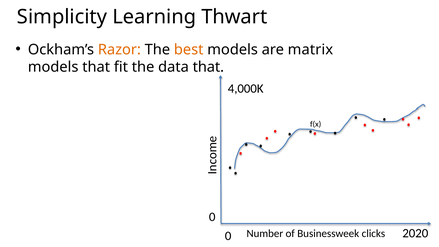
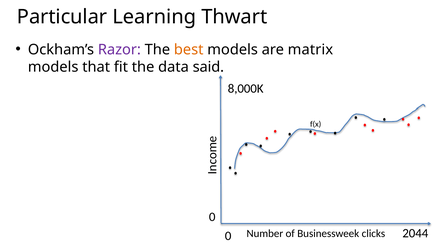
Simplicity: Simplicity -> Particular (62, 17)
Razor colour: orange -> purple (119, 50)
data that: that -> said (208, 67)
4,000K: 4,000K -> 8,000K (246, 88)
2020: 2020 -> 2044 (415, 233)
